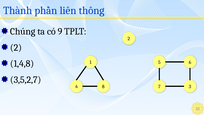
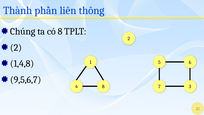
có 9: 9 -> 8 (60, 31)
3,5,2,7: 3,5,2,7 -> 9,5,6,7 (26, 80)
